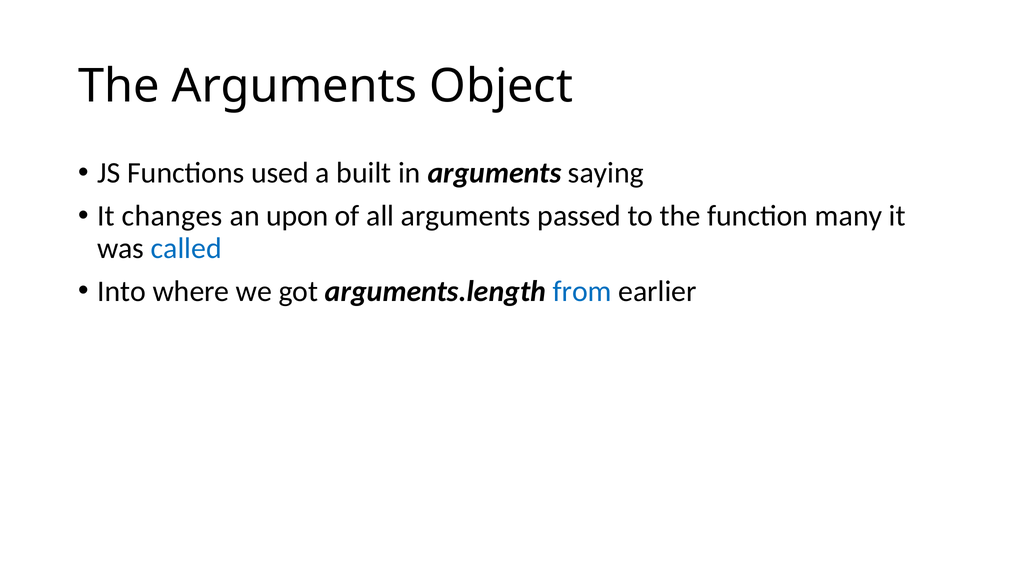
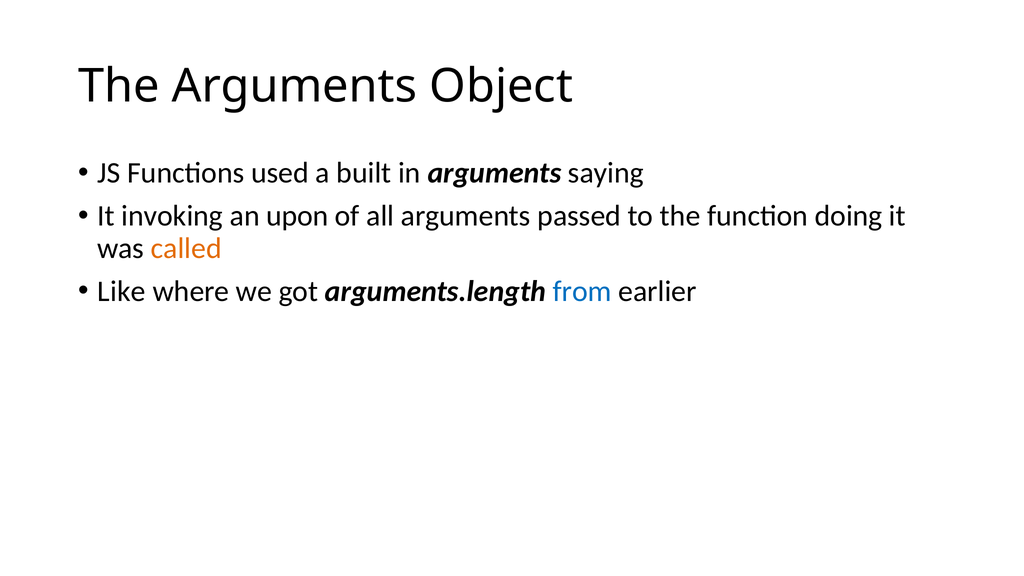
changes: changes -> invoking (172, 216)
many: many -> doing (849, 216)
called colour: blue -> orange (186, 248)
Into: Into -> Like (121, 291)
